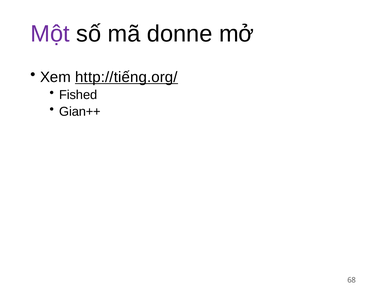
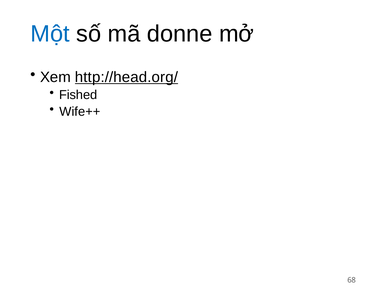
Một colour: purple -> blue (50, 34)
http://tiếng.org/: http://tiếng.org/ -> http://head.org/ (126, 77)
Gian++: Gian++ -> Wife++ (80, 111)
